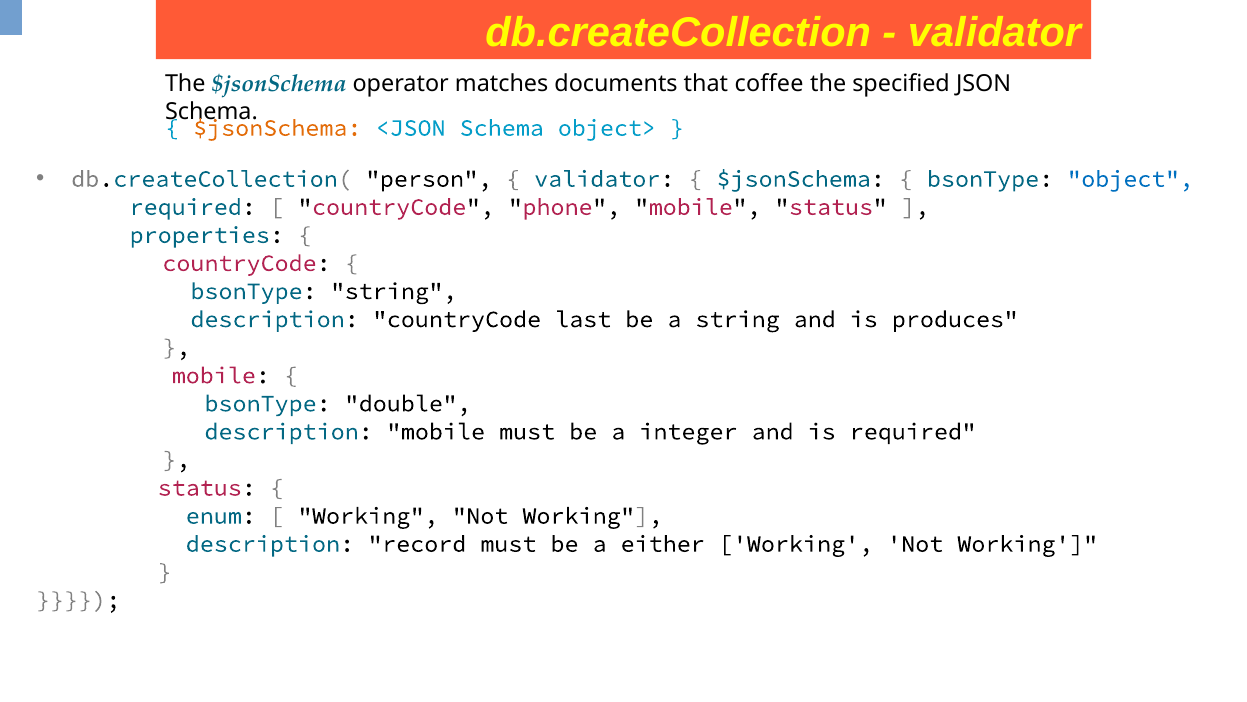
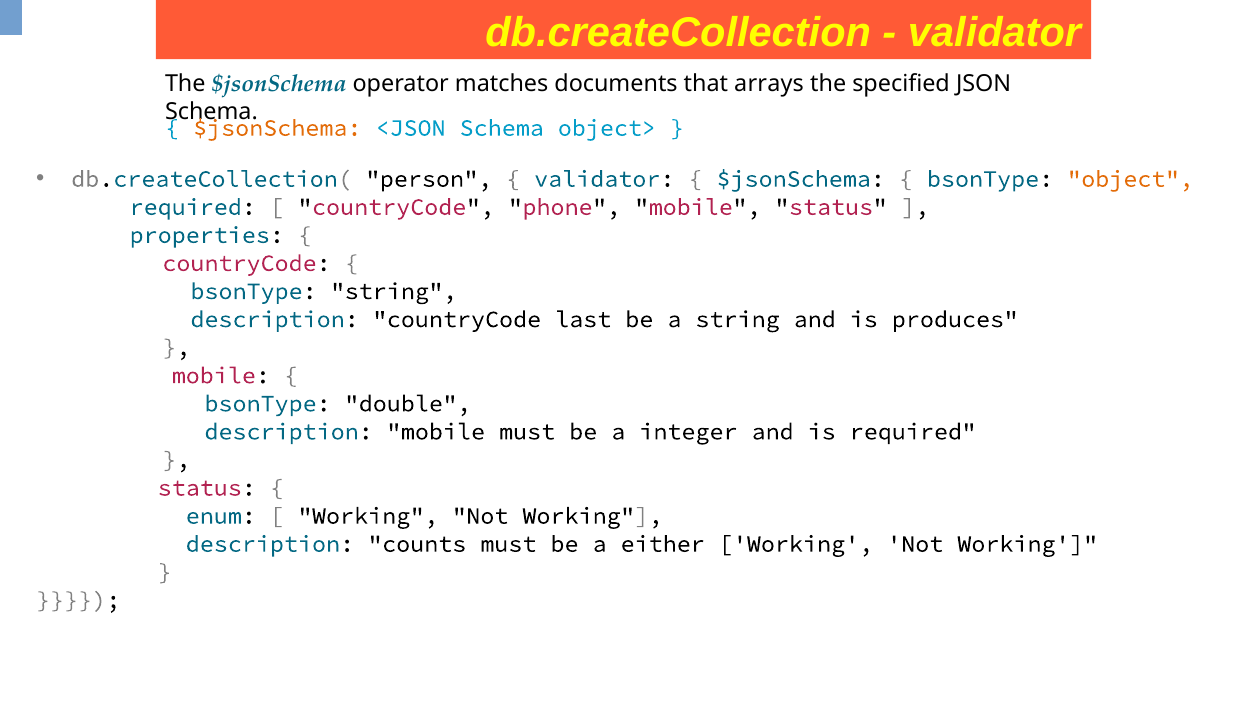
coffee: coffee -> arrays (769, 84)
object colour: blue -> orange (1130, 179)
record: record -> counts (417, 544)
